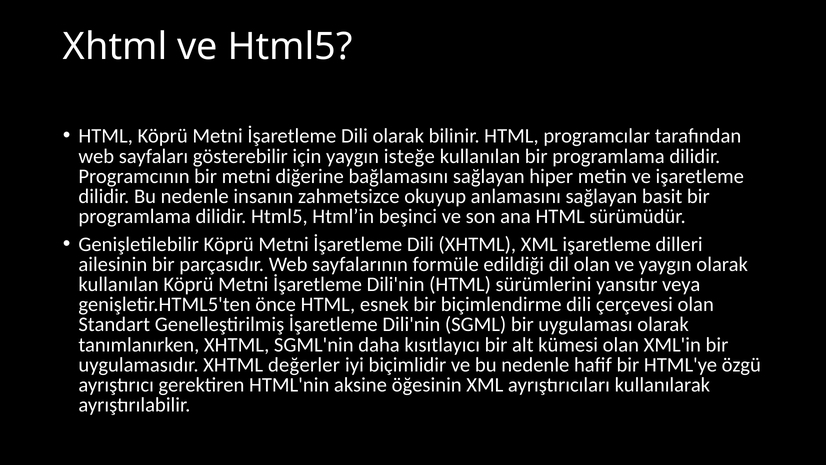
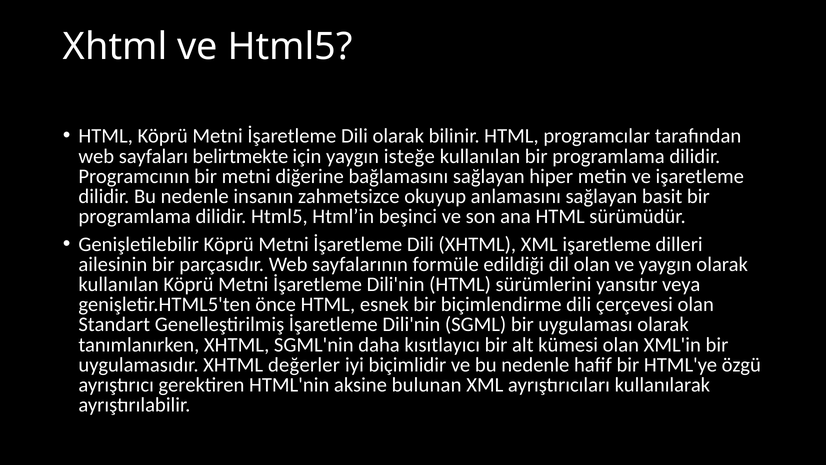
gösterebilir: gösterebilir -> belirtmekte (240, 156)
öğesinin: öğesinin -> bulunan (427, 385)
